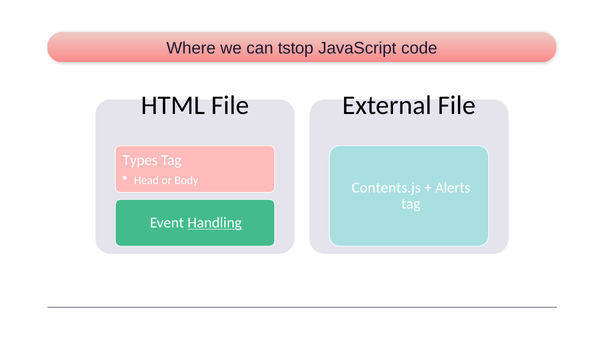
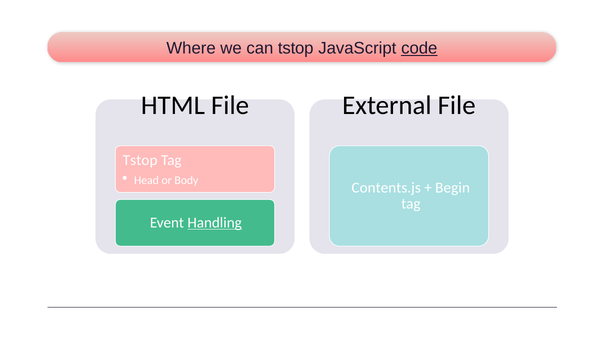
code underline: none -> present (419, 48)
Types: Types -> Tstop (140, 160)
Alerts: Alerts -> Begin (453, 188)
